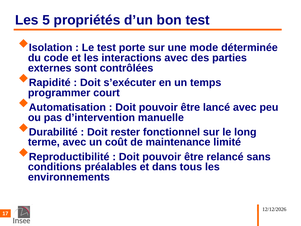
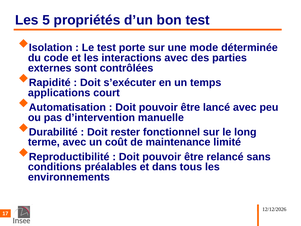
programmer: programmer -> applications (59, 93)
